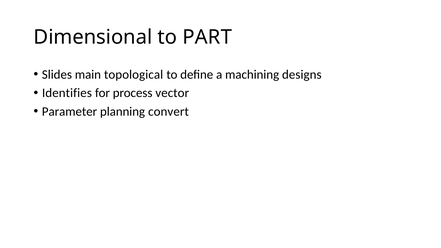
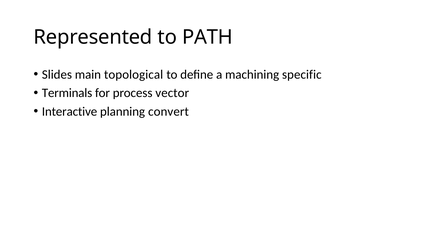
Dimensional: Dimensional -> Represented (93, 37)
PART: PART -> PATH (207, 37)
designs: designs -> specific (302, 75)
Identifies: Identifies -> Terminals (67, 93)
Parameter: Parameter -> Interactive (70, 112)
